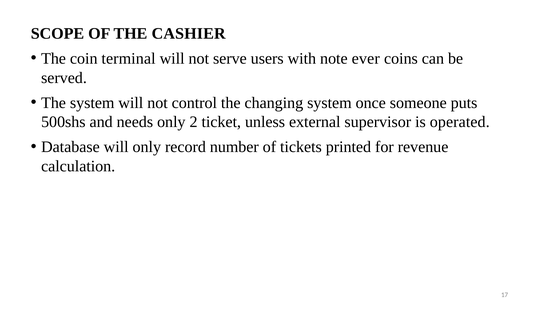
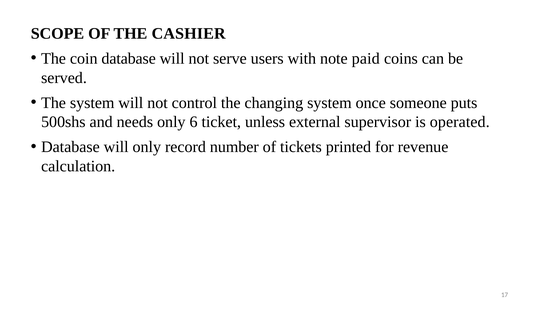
coin terminal: terminal -> database (129, 59)
ever: ever -> paid (366, 59)
2: 2 -> 6 (194, 122)
